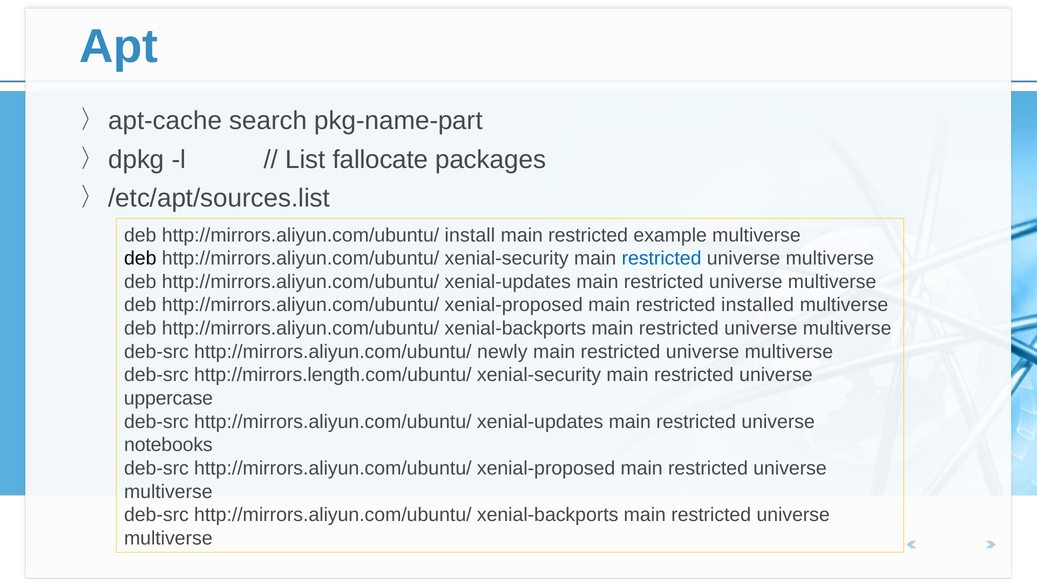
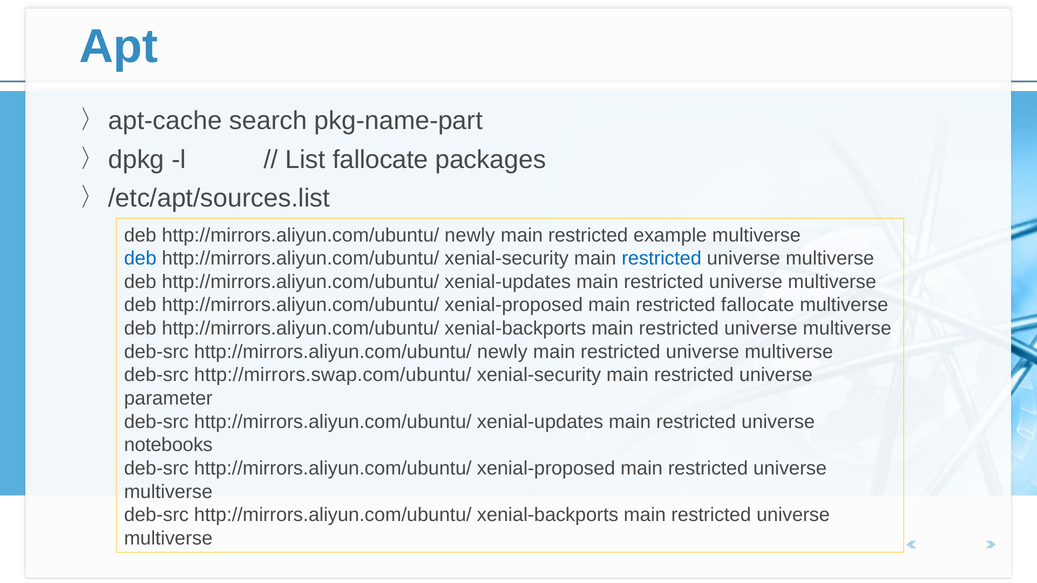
deb http://mirrors.aliyun.com/ubuntu/ install: install -> newly (470, 235)
deb colour: black -> blue (140, 259)
restricted installed: installed -> fallocate (758, 305)
http://mirrors.length.com/ubuntu/: http://mirrors.length.com/ubuntu/ -> http://mirrors.swap.com/ubuntu/ (333, 375)
uppercase: uppercase -> parameter (168, 399)
